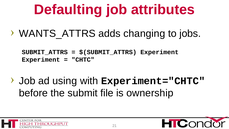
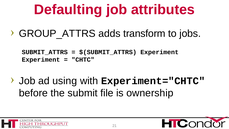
WANTS_ATTRS: WANTS_ATTRS -> GROUP_ATTRS (57, 33)
changing: changing -> transform (144, 33)
